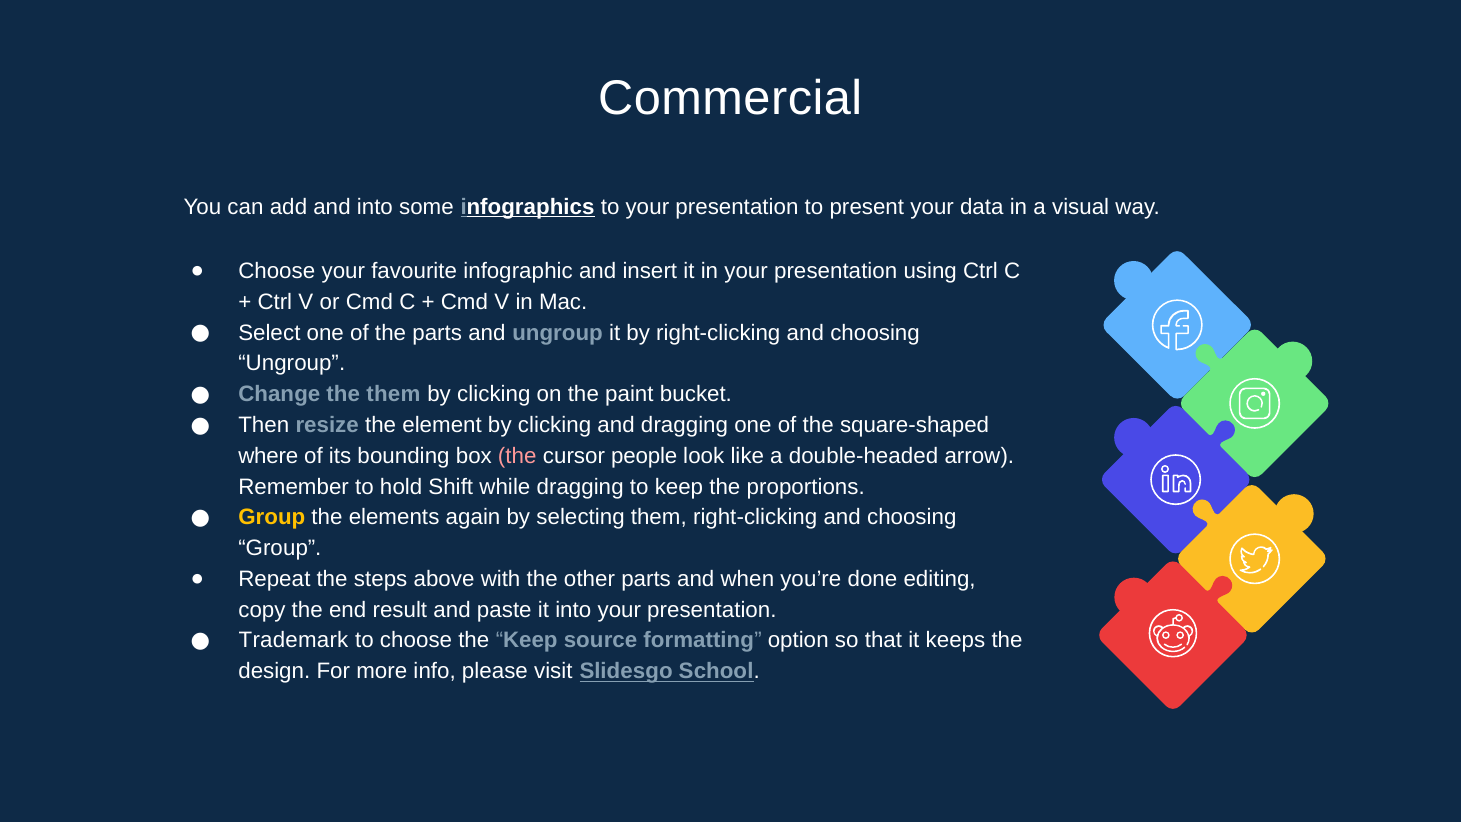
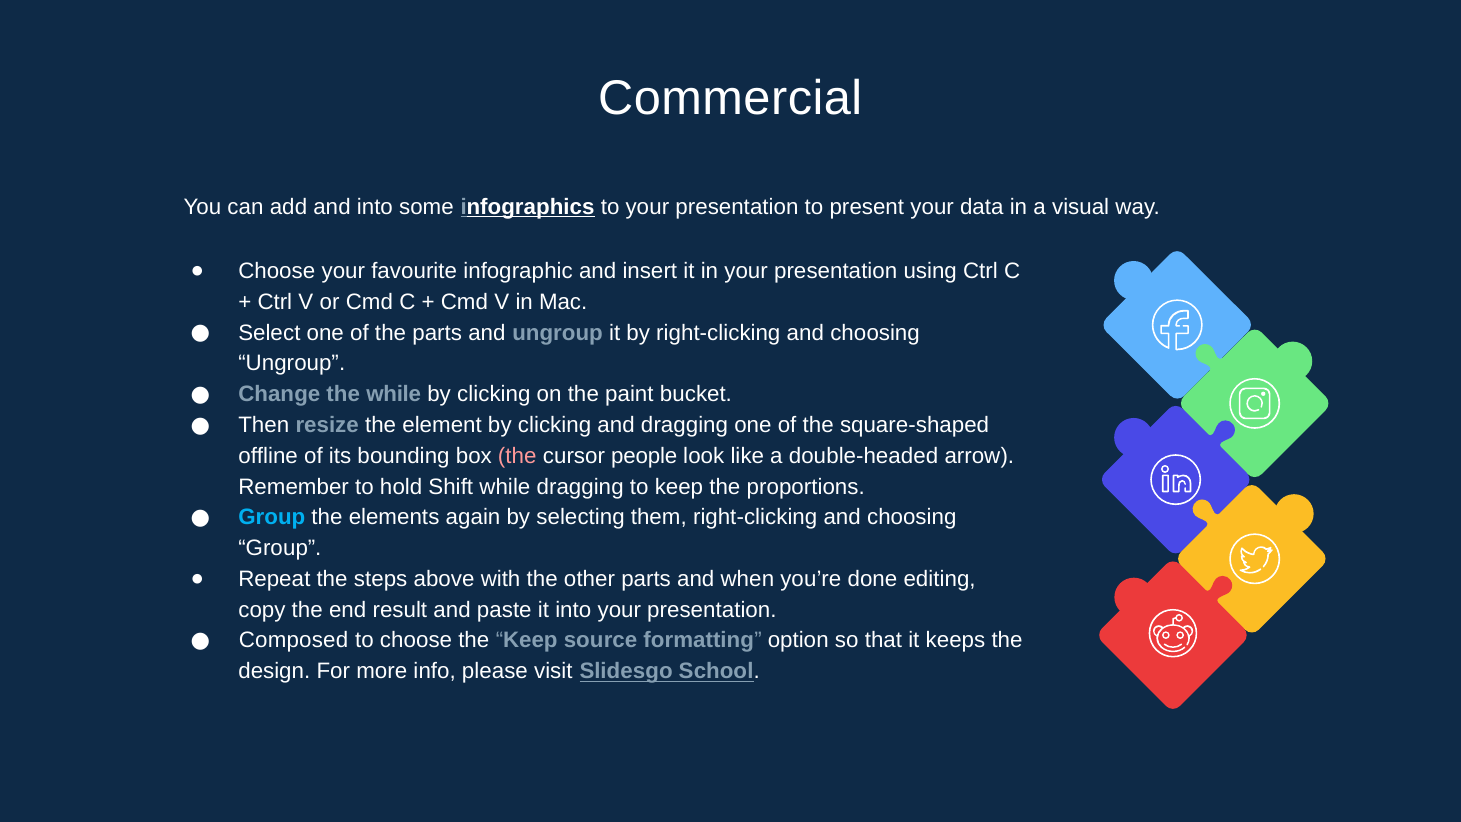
the them: them -> while (394, 394)
where: where -> offline (268, 456)
Group colour: yellow -> light blue (272, 517)
Trademark: Trademark -> Composed (294, 640)
